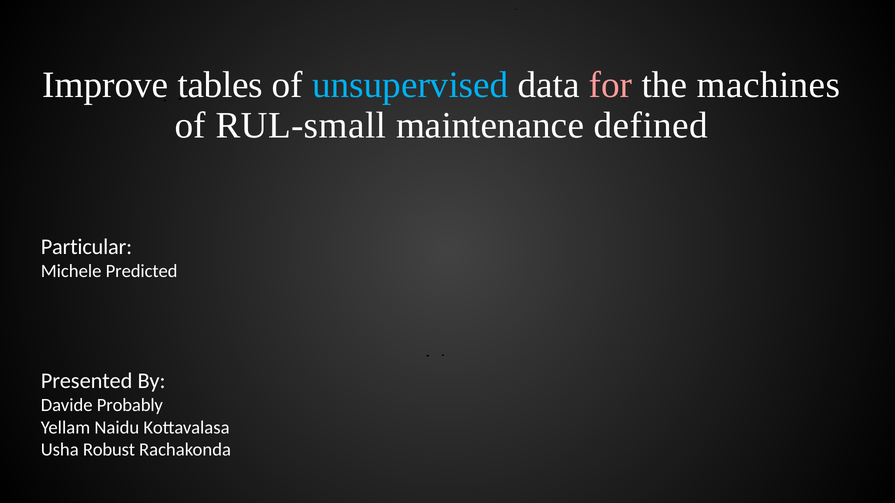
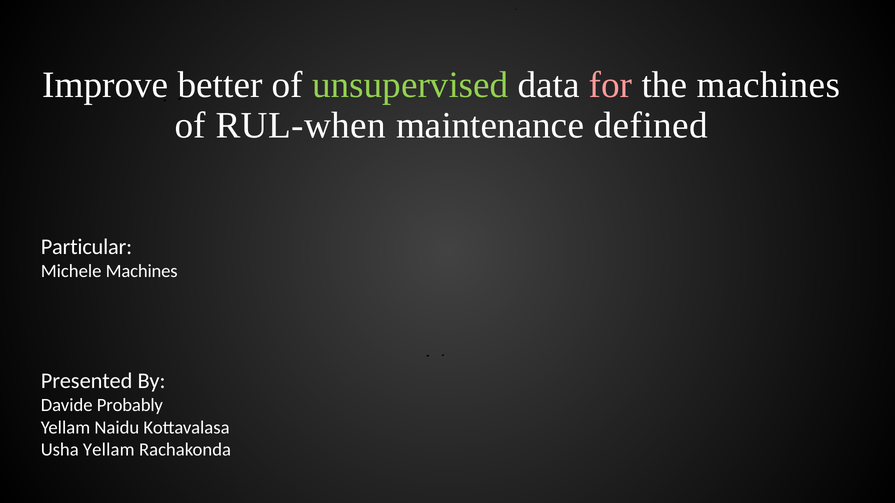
tables: tables -> better (220, 85)
unsupervised colour: light blue -> light green (410, 85)
RUL-small: RUL-small -> RUL-when (301, 125)
Michele Predicted: Predicted -> Machines (142, 271)
Usha Robust: Robust -> Yellam (109, 450)
